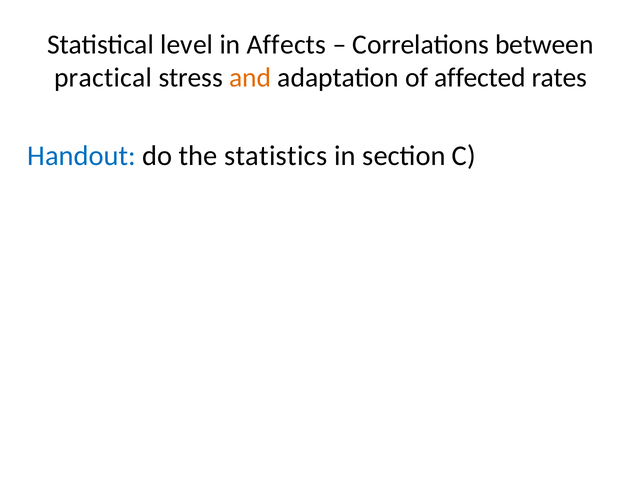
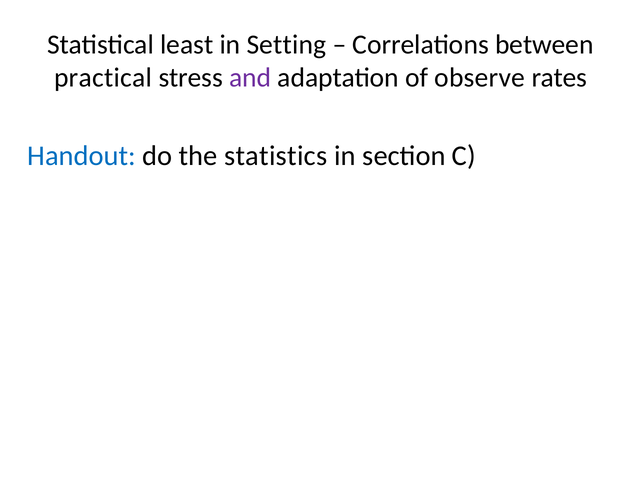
level: level -> least (187, 45)
Affects: Affects -> Setting (286, 45)
and colour: orange -> purple (250, 78)
affected: affected -> observe (480, 78)
